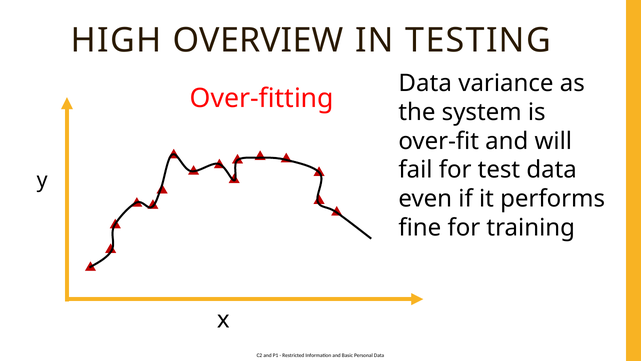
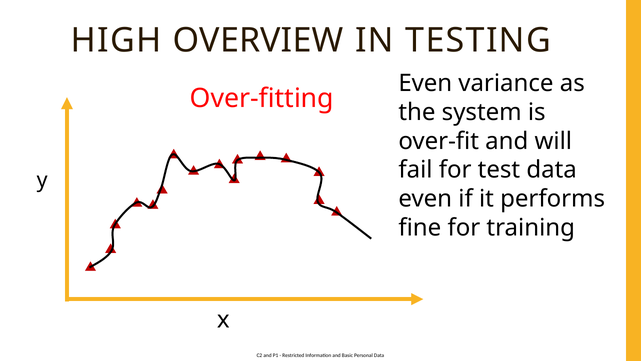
Data: Data -> Even (425, 83)
